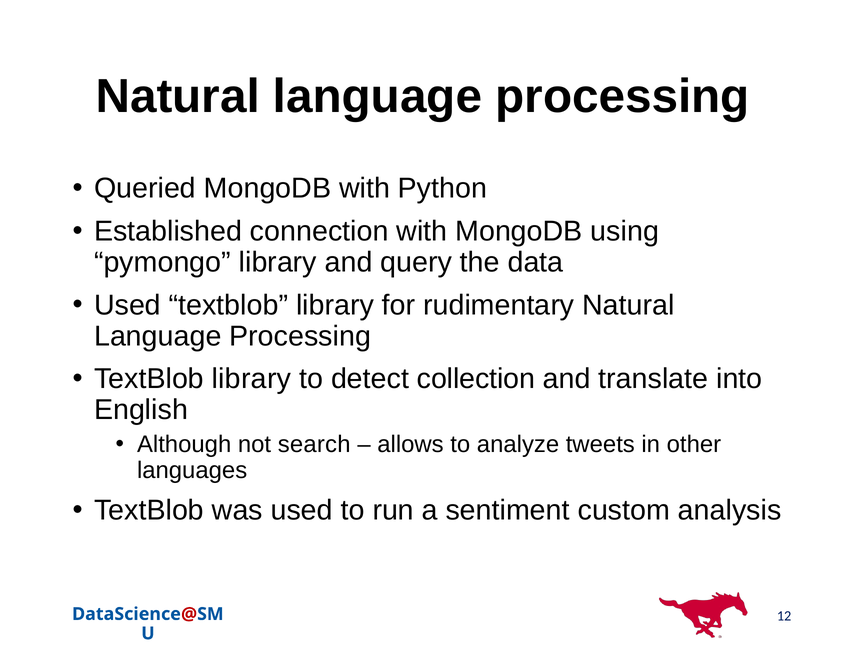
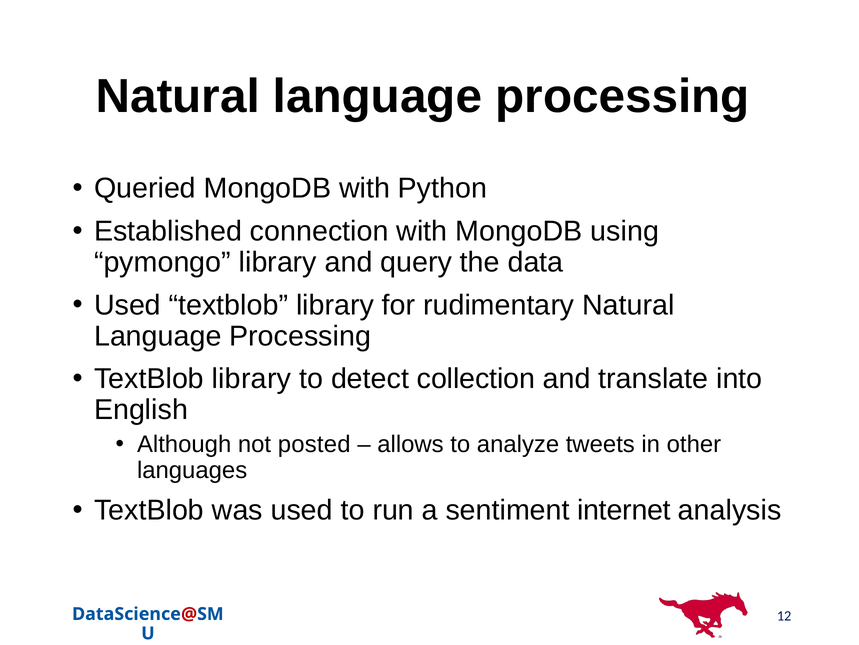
search: search -> posted (314, 444)
custom: custom -> internet (624, 510)
